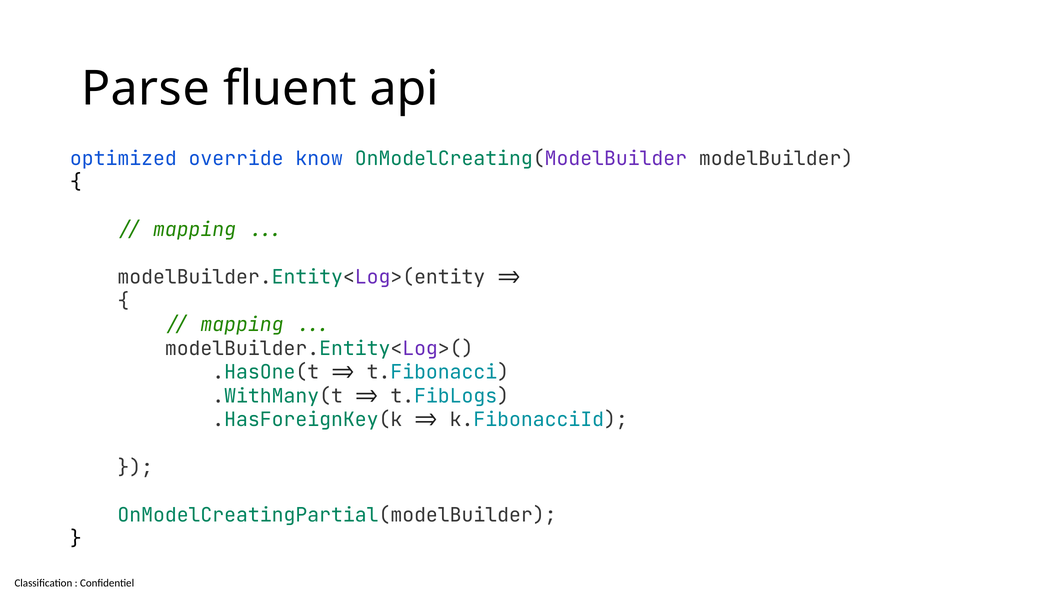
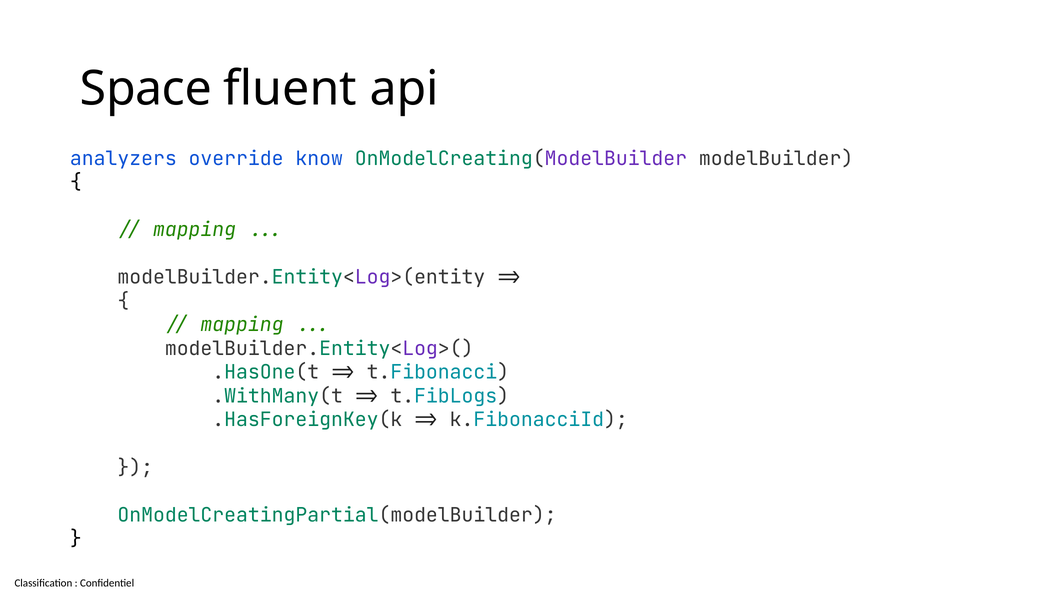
Parse: Parse -> Space (146, 89)
optimized: optimized -> analyzers (123, 158)
